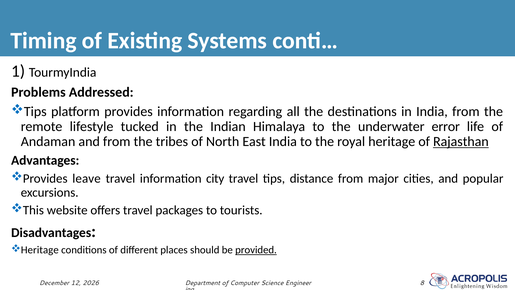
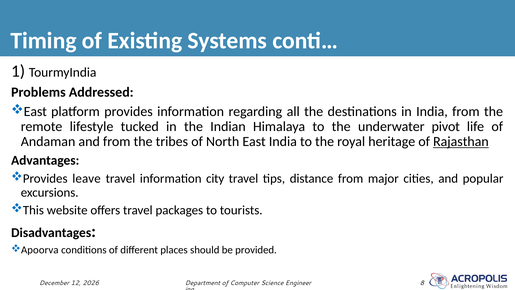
Tips: Tips -> East (35, 111)
error: error -> pivot (446, 126)
Heritage: Heritage -> Apoorva (40, 250)
provided underline: present -> none (256, 250)
